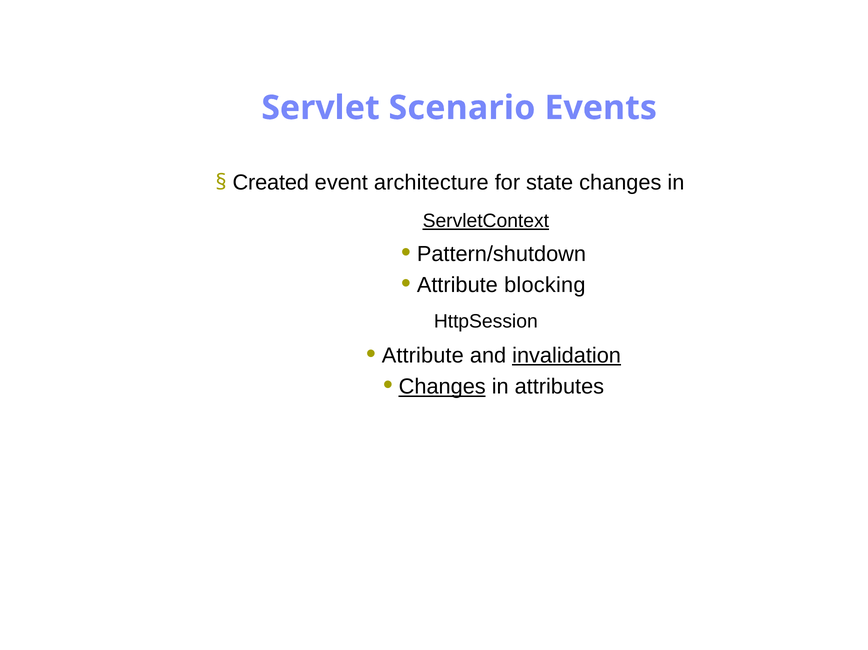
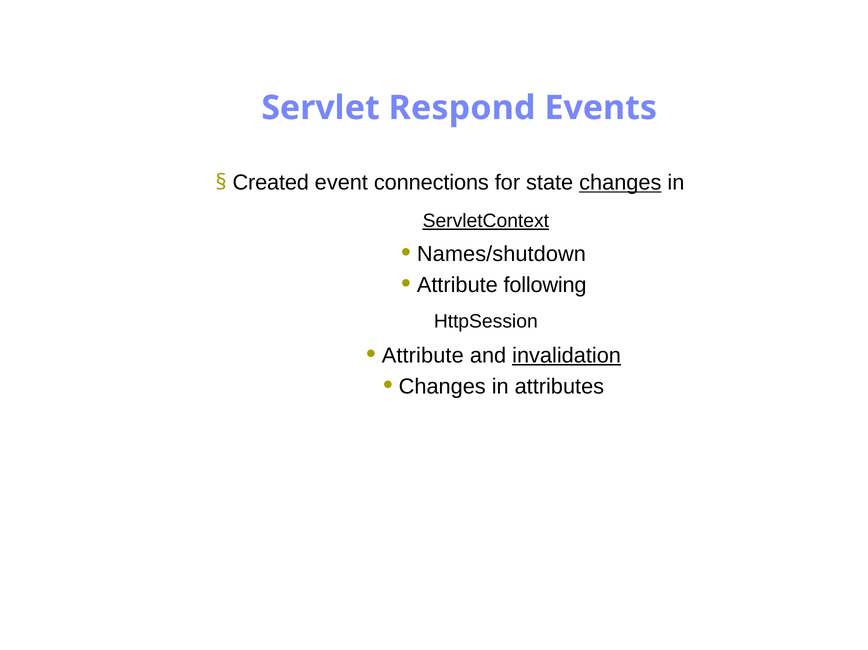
Scenario: Scenario -> Respond (462, 108)
architecture: architecture -> connections (431, 183)
changes underline: none -> present (620, 183)
Pattern/shutdown: Pattern/shutdown -> Names/shutdown (501, 254)
blocking: blocking -> following (545, 285)
Changes underline: present -> none (442, 387)
